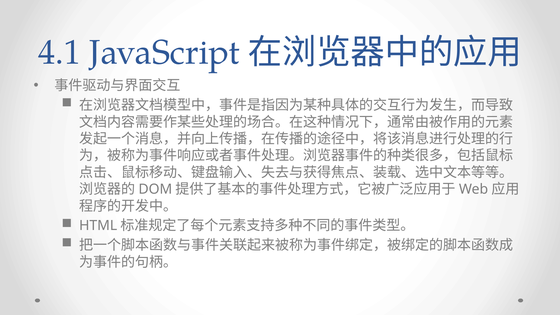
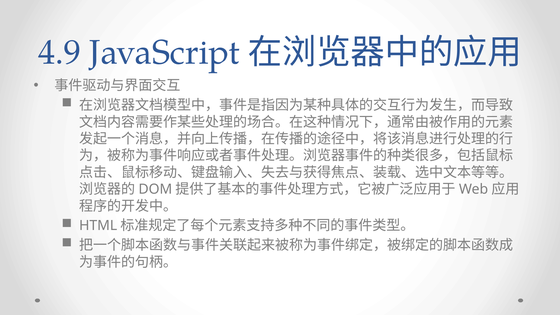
4.1: 4.1 -> 4.9 (59, 53)
